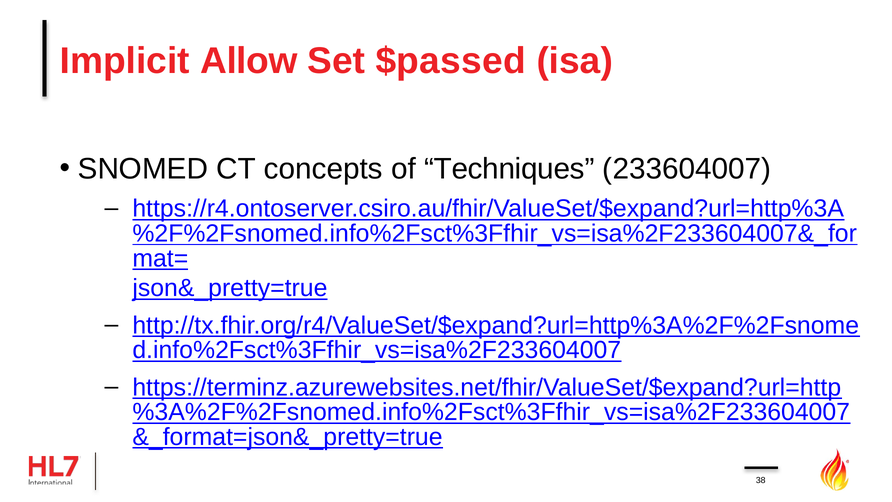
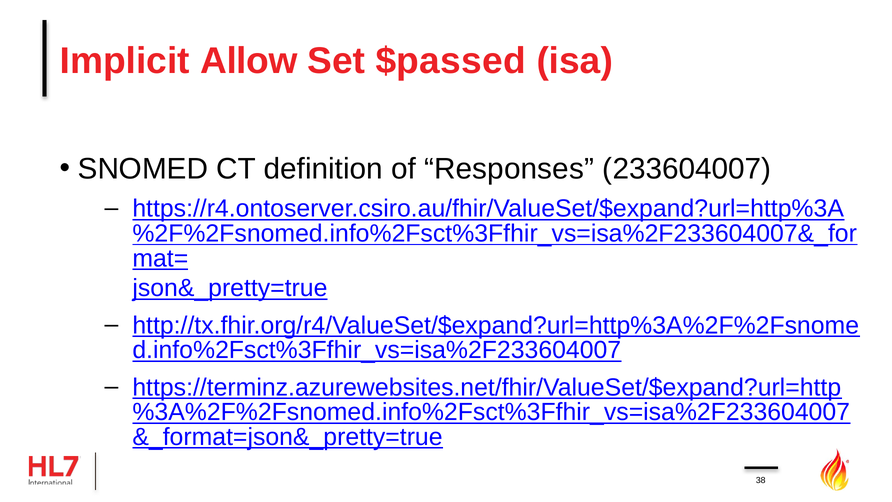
concepts: concepts -> definition (323, 169)
Techniques: Techniques -> Responses (509, 169)
